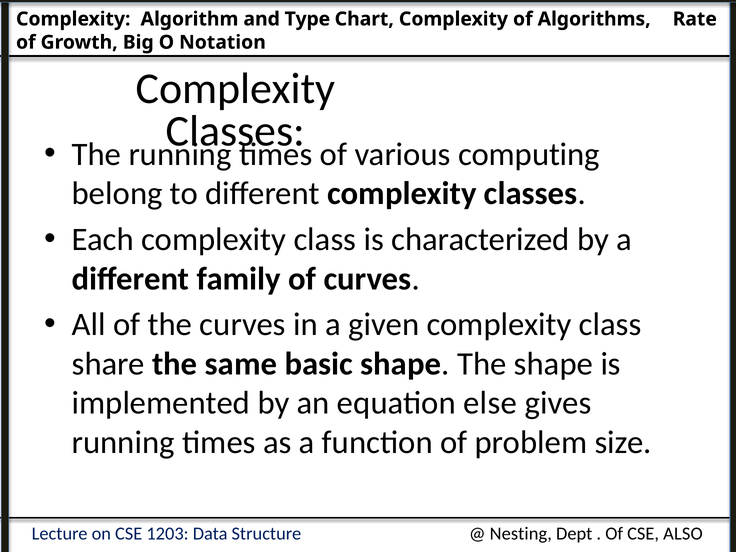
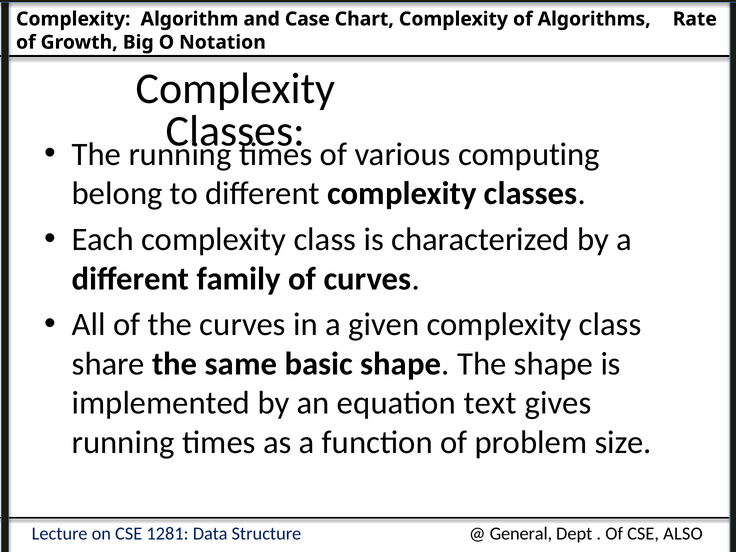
Type: Type -> Case (307, 19)
else: else -> text (490, 403)
1203: 1203 -> 1281 (168, 534)
Nesting: Nesting -> General (521, 534)
